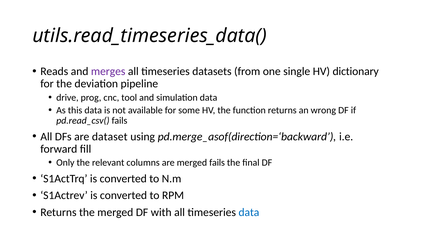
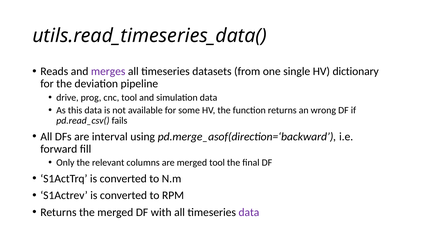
dataset: dataset -> interval (110, 137)
merged fails: fails -> tool (217, 163)
data colour: blue -> purple (249, 212)
